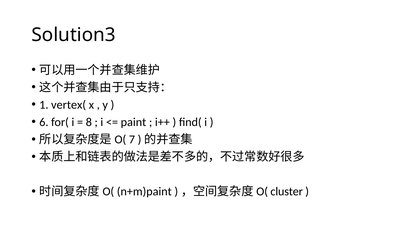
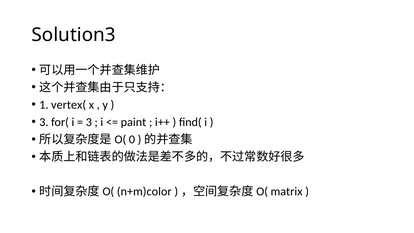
6: 6 -> 3 (44, 122)
8: 8 -> 3 (89, 122)
7: 7 -> 0 (132, 139)
n+m)paint: n+m)paint -> n+m)color (144, 192)
cluster: cluster -> matrix (287, 192)
